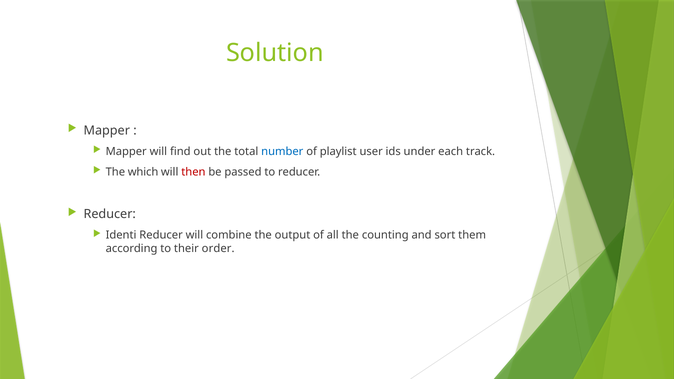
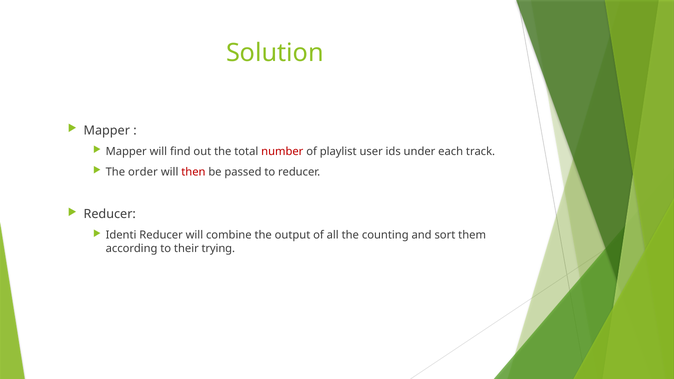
number colour: blue -> red (282, 152)
which: which -> order (143, 172)
order: order -> trying (218, 249)
